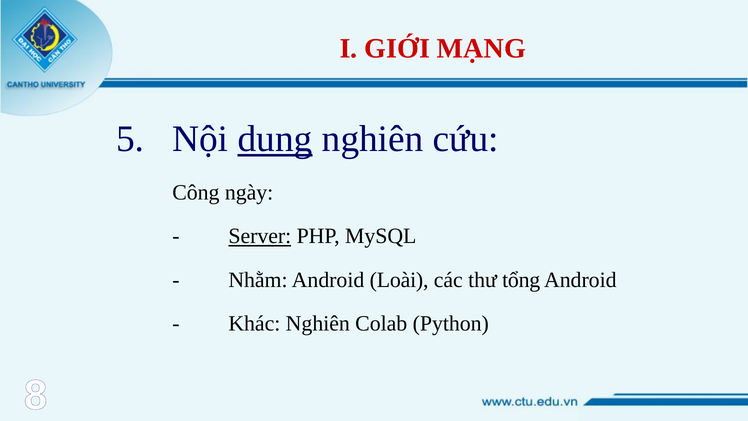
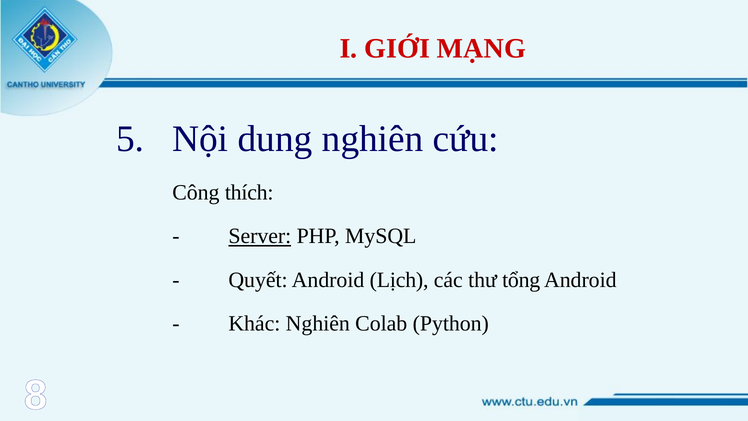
dung underline: present -> none (275, 139)
ngày: ngày -> thích (249, 192)
Nhằm: Nhằm -> Quyết (258, 280)
Loài: Loài -> Lịch (399, 280)
